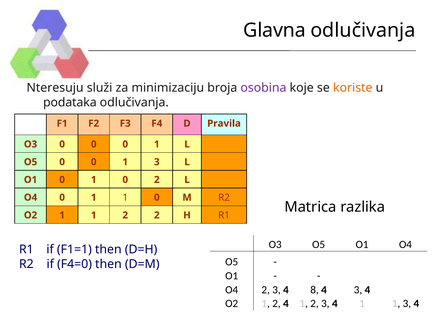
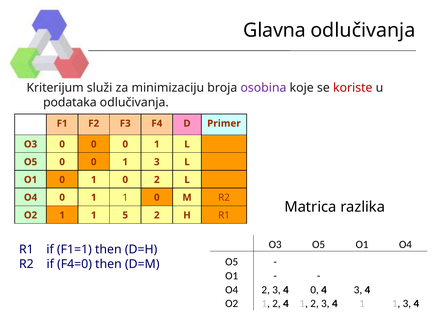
Nteresuju: Nteresuju -> Kriterijum (55, 88)
koriste colour: orange -> red (353, 88)
Pravila: Pravila -> Primer (224, 124)
1 1 2: 2 -> 5 (125, 216)
4 8: 8 -> 0 (315, 290)
